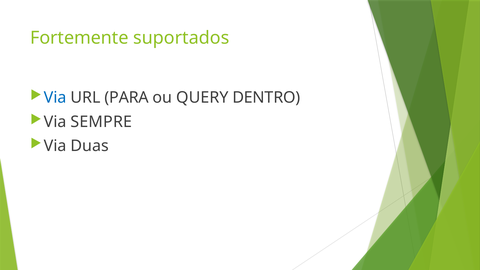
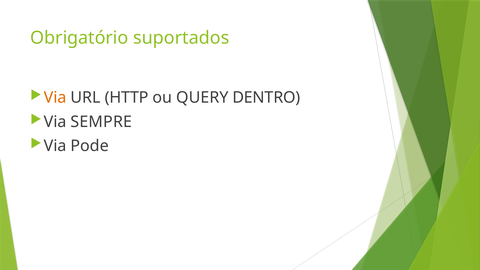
Fortemente: Fortemente -> Obrigatório (79, 38)
Via colour: blue -> orange (55, 98)
PARA: PARA -> HTTP (127, 98)
Duas: Duas -> Pode (90, 146)
